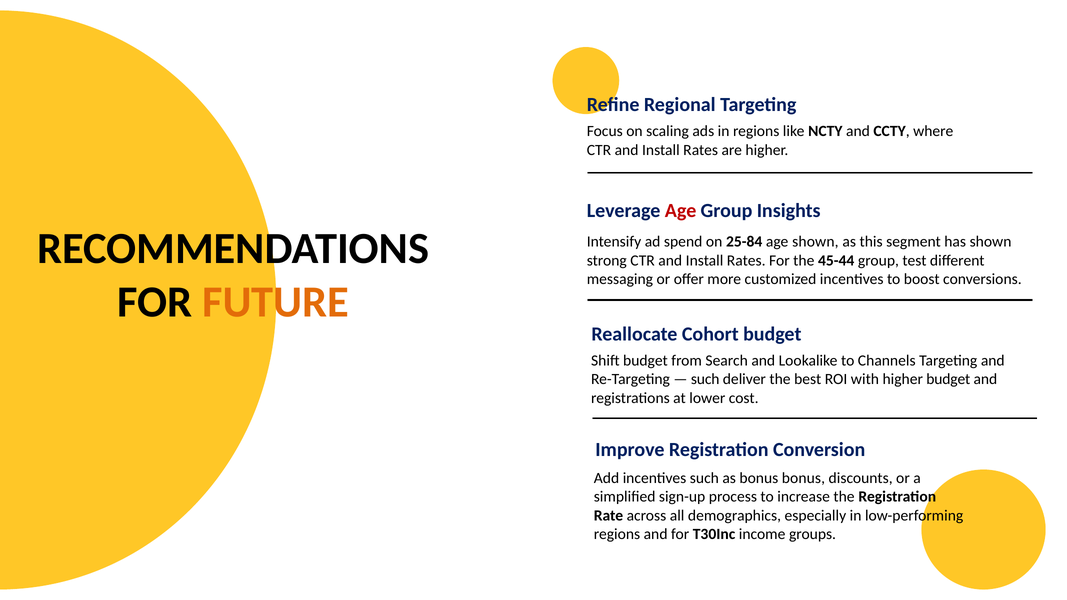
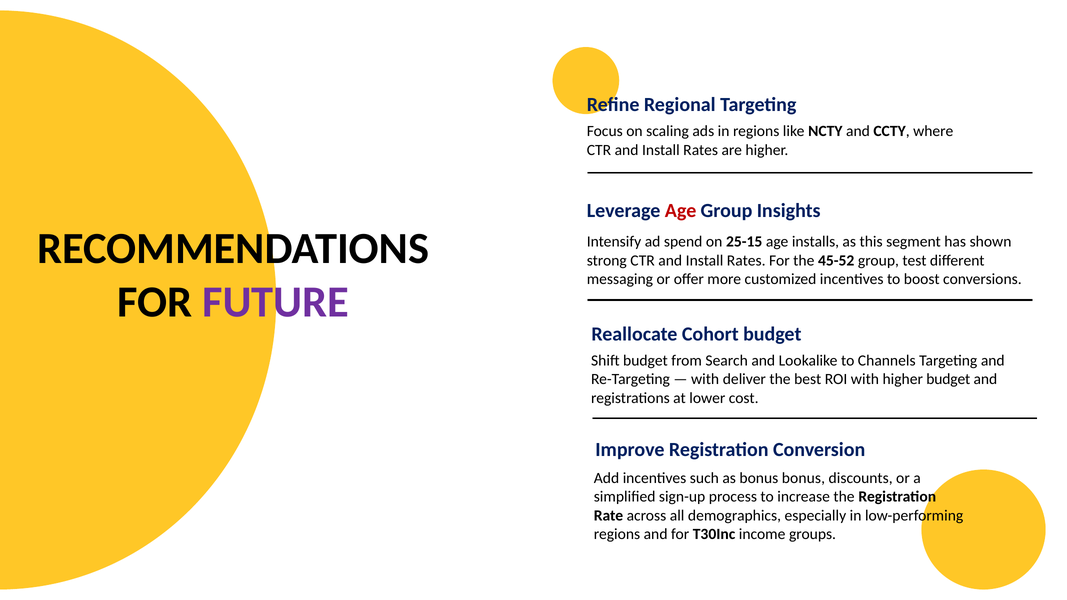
25-84: 25-84 -> 25-15 (744, 242)
age shown: shown -> installs (815, 242)
45-44: 45-44 -> 45-52 (836, 261)
FUTURE colour: orange -> purple (276, 302)
such: such -> with (705, 379)
